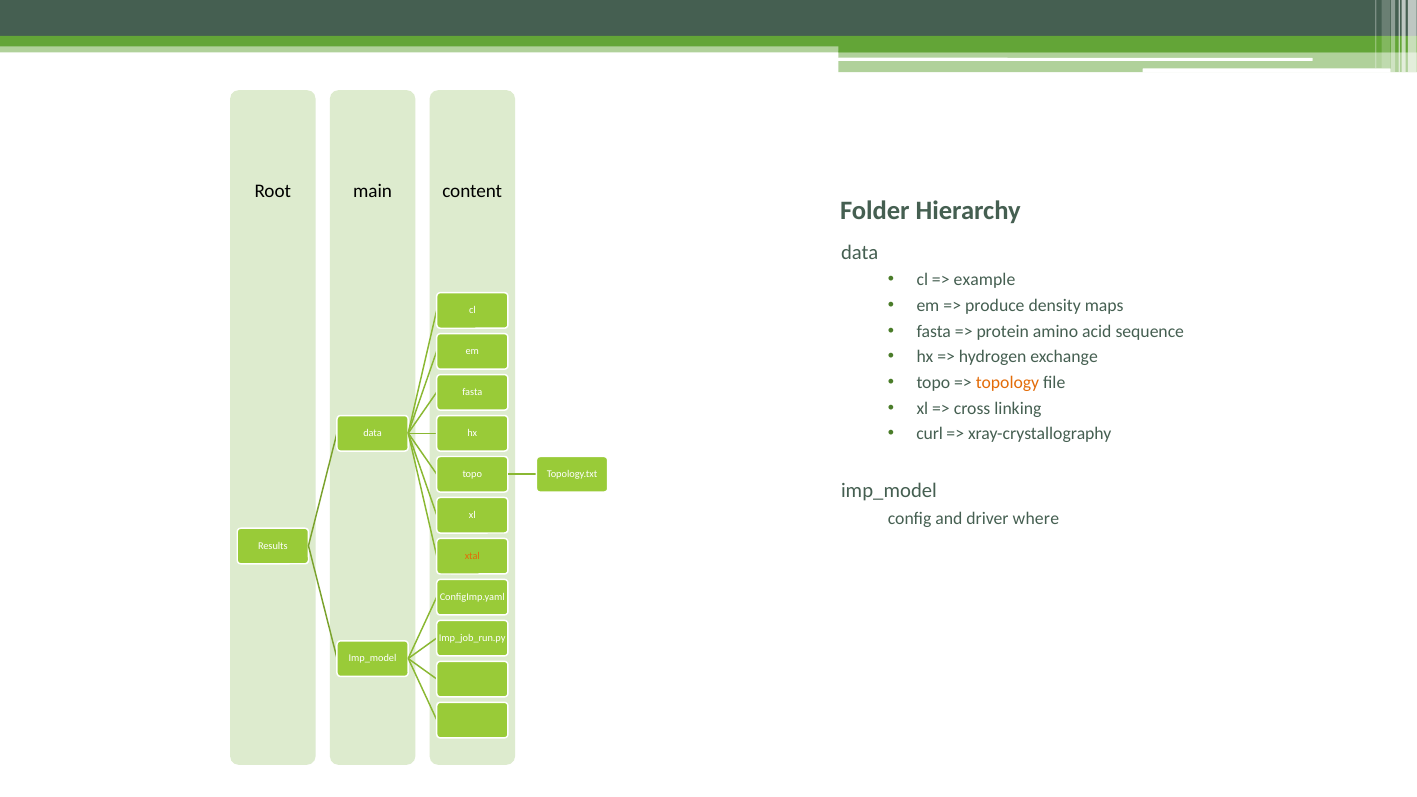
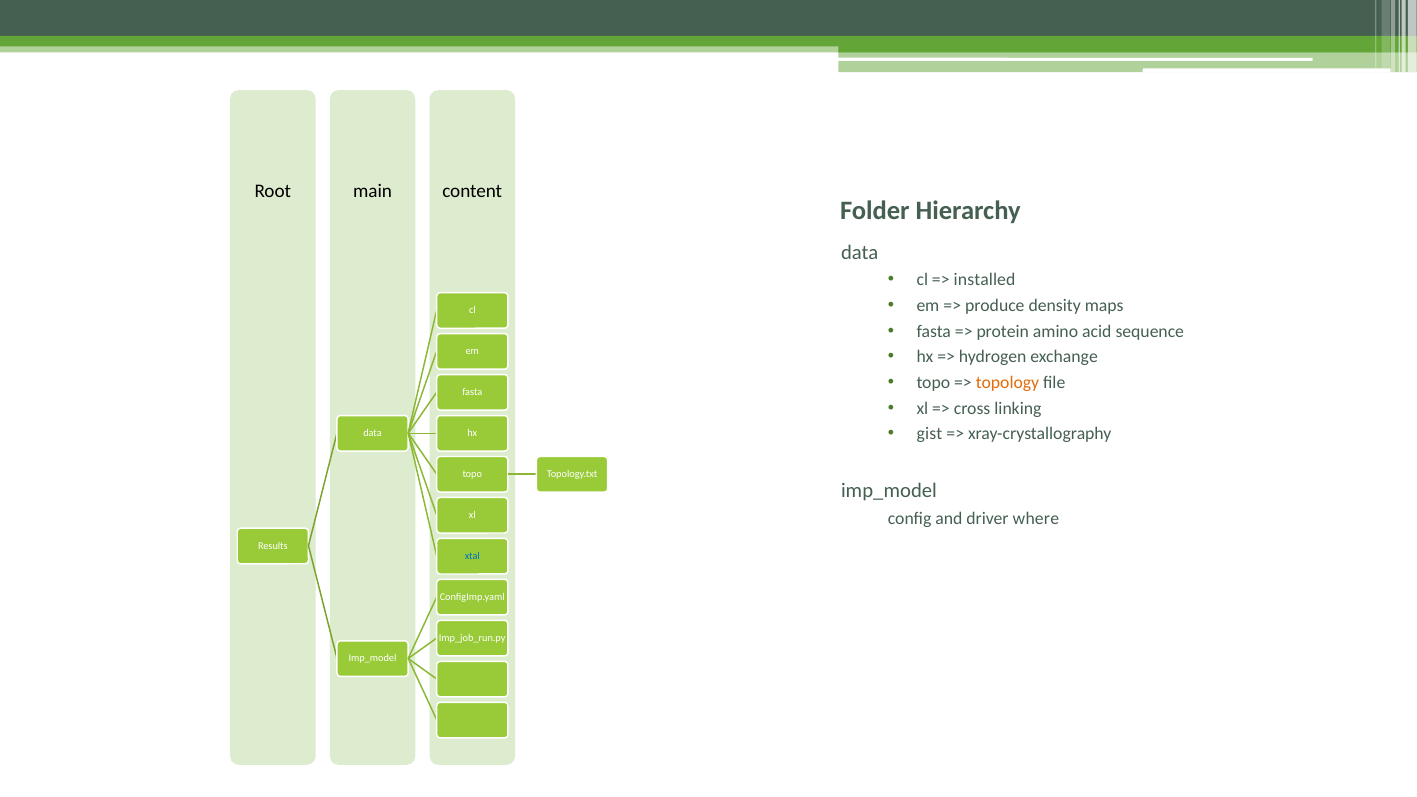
example: example -> installed (985, 280)
curl: curl -> gist (929, 434)
xtal colour: orange -> blue (472, 556)
